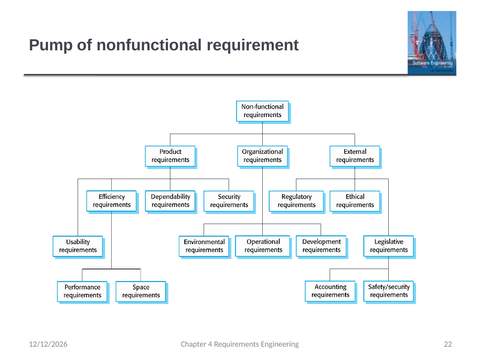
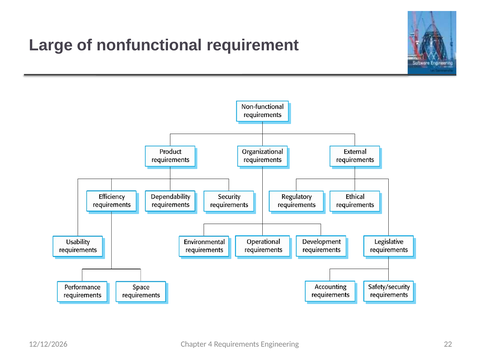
Pump: Pump -> Large (51, 45)
